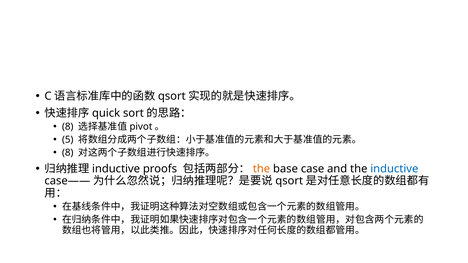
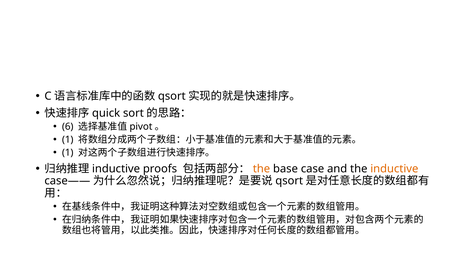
8: 8 -> 6 (68, 127)
5: 5 -> 1 (68, 140)
8: 8 -> 1 (68, 153)
inductive colour: blue -> orange (394, 169)
